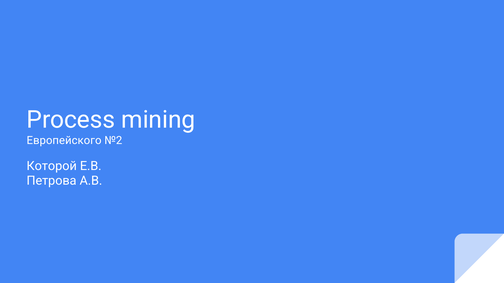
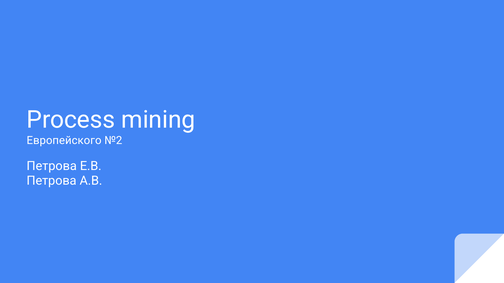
Которой: Которой -> Петрова (52, 166)
